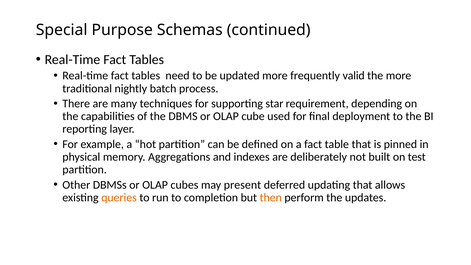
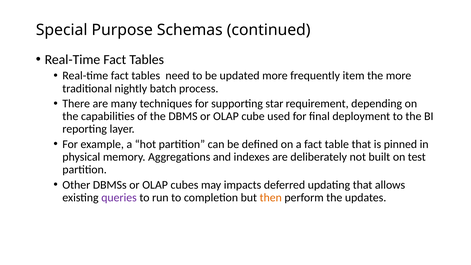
valid: valid -> item (354, 76)
present: present -> impacts (243, 185)
queries colour: orange -> purple (119, 197)
